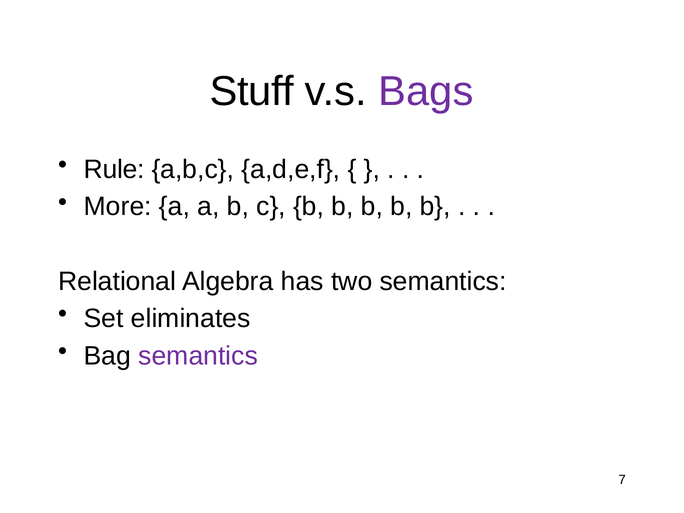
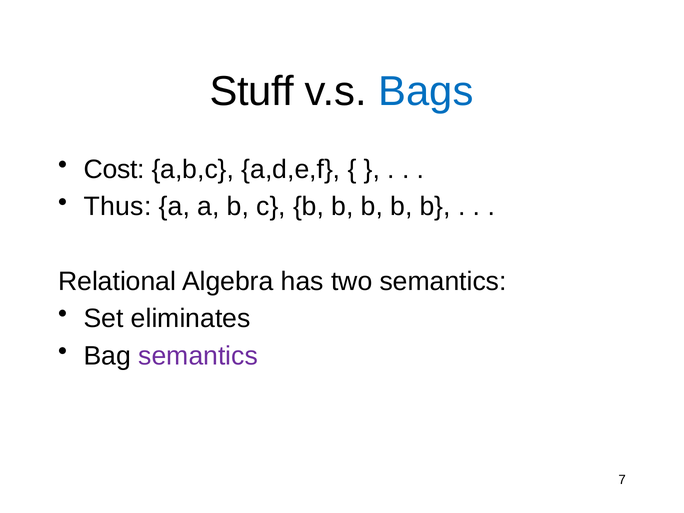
Bags colour: purple -> blue (426, 91)
Rule: Rule -> Cost (114, 169)
More: More -> Thus (118, 207)
